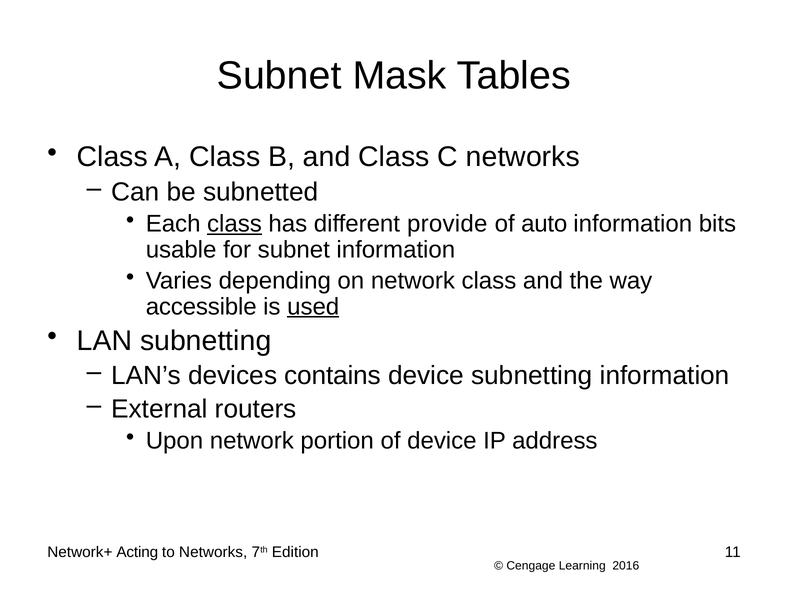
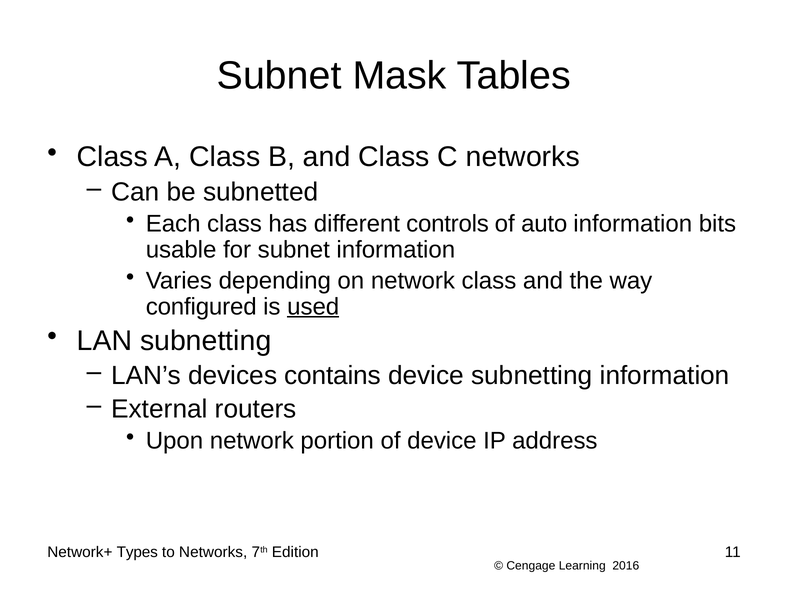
class underline: present -> none (234, 224)
provide: provide -> controls (448, 224)
accessible: accessible -> configured (201, 307)
Acting: Acting -> Types (137, 552)
